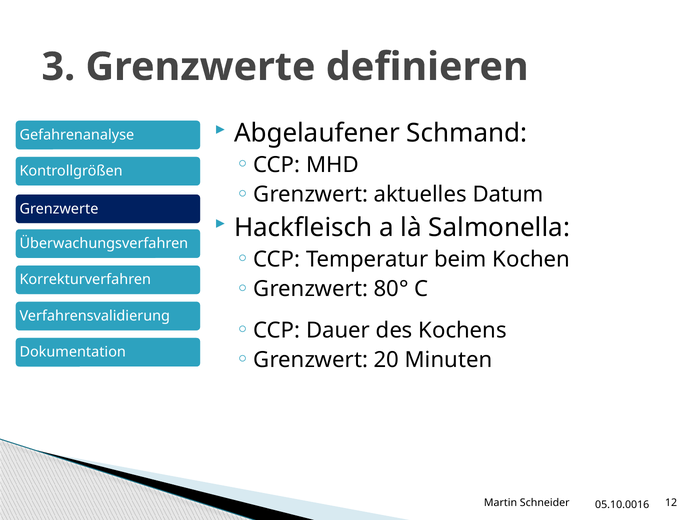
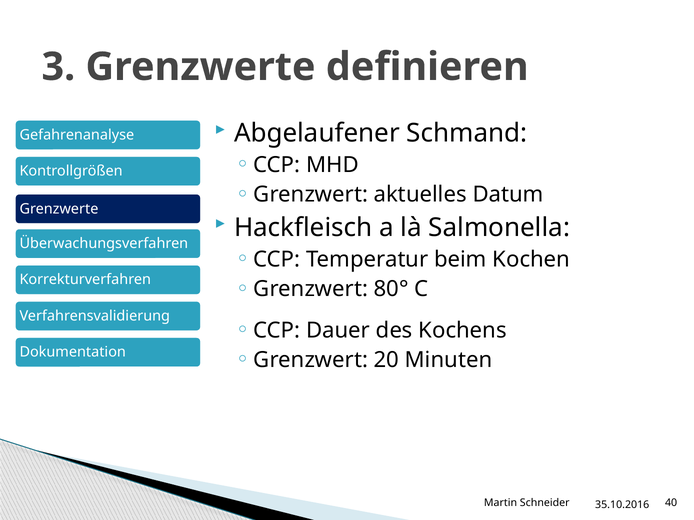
12: 12 -> 40 (671, 503)
05.10.0016: 05.10.0016 -> 35.10.2016 (622, 505)
